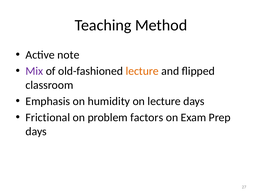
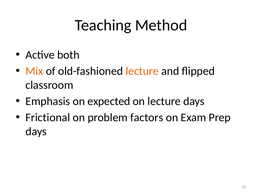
note: note -> both (68, 55)
Mix colour: purple -> orange (34, 71)
humidity: humidity -> expected (109, 102)
